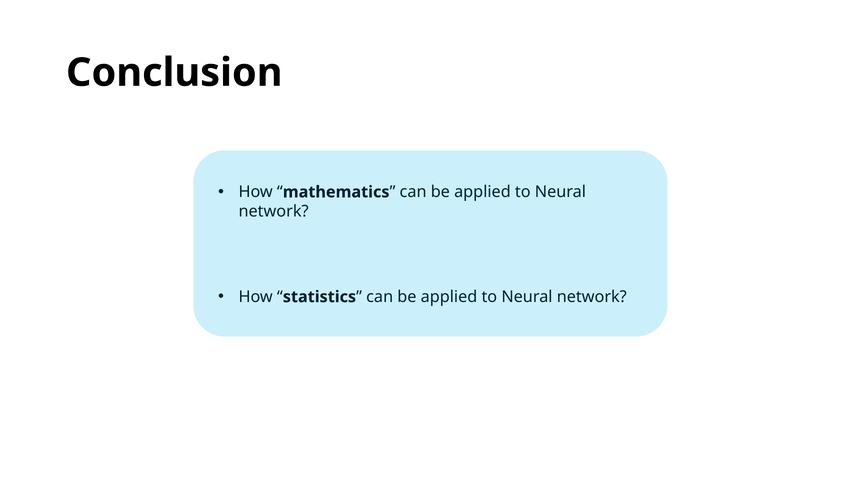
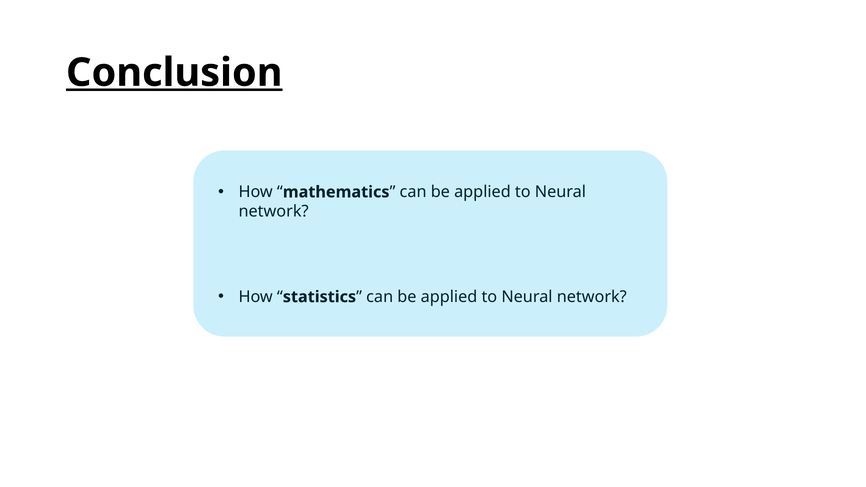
Conclusion underline: none -> present (174, 73)
